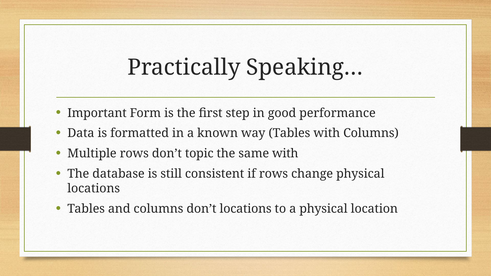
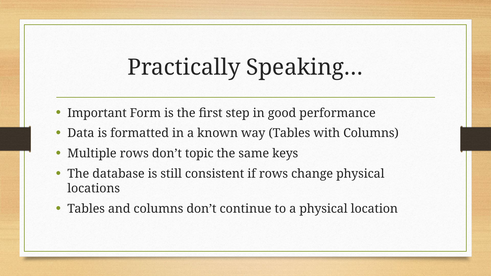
same with: with -> keys (285, 154)
don’t locations: locations -> continue (246, 209)
